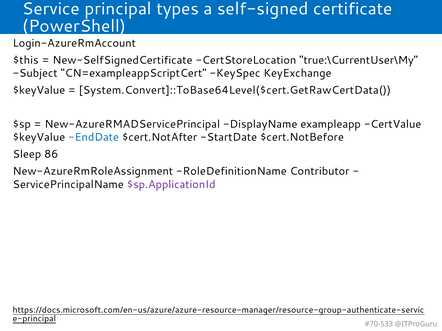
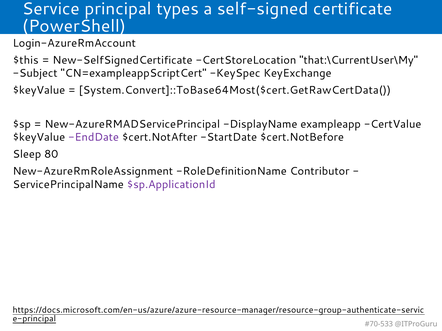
true:\CurrentUser\My: true:\CurrentUser\My -> that:\CurrentUser\My (359, 60)
System.Convert]::ToBase64Level($cert.GetRawCertData(: System.Convert]::ToBase64Level($cert.GetRawCertData( -> System.Convert]::ToBase64Most($cert.GetRawCertData( (235, 90)
EndDate colour: blue -> purple (94, 138)
86: 86 -> 80 (51, 154)
